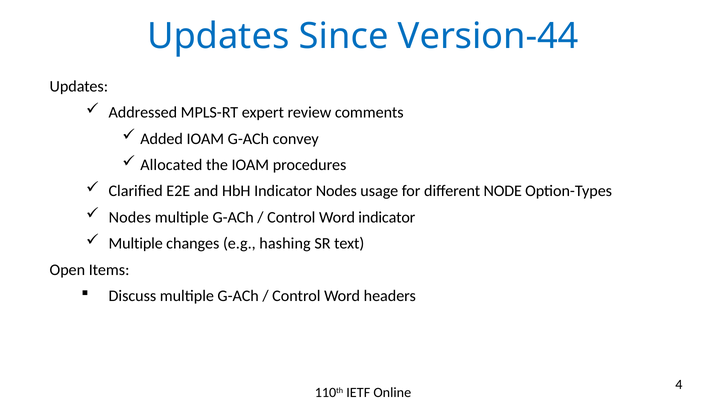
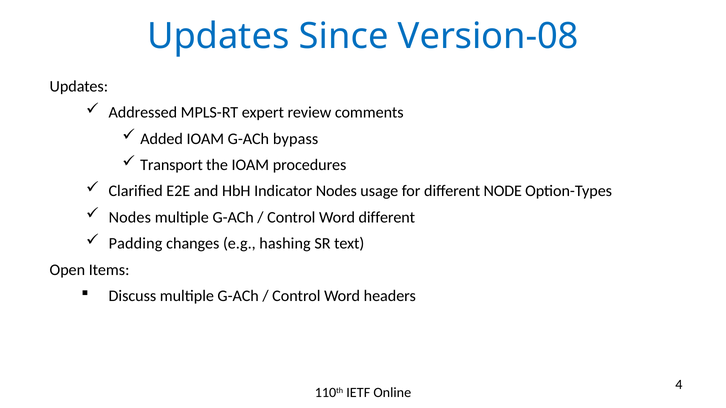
Version-44: Version-44 -> Version-08 (488, 37)
convey: convey -> bypass (296, 139)
Allocated: Allocated -> Transport (172, 165)
Word indicator: indicator -> different (387, 218)
Multiple: Multiple -> Padding (136, 244)
